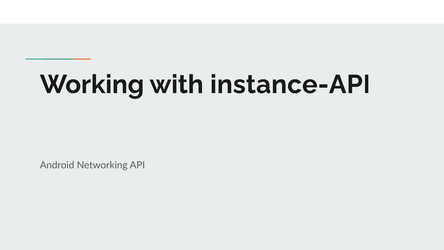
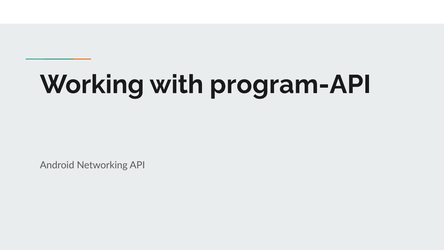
instance-API: instance-API -> program-API (290, 84)
